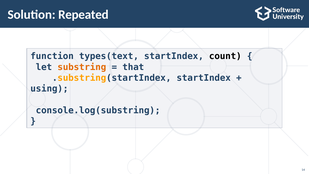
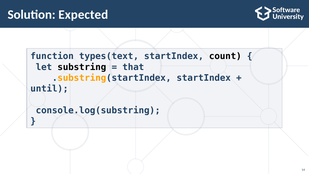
Repeated: Repeated -> Expected (83, 15)
substring colour: orange -> black (82, 67)
using: using -> until (49, 89)
